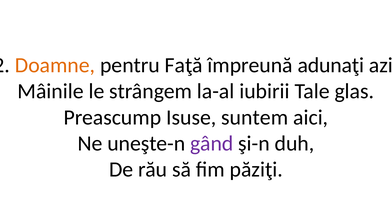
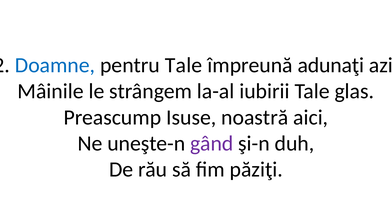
Doamne colour: orange -> blue (55, 65)
pentru Faţă: Faţă -> Tale (184, 65)
suntem: suntem -> noastră (255, 118)
